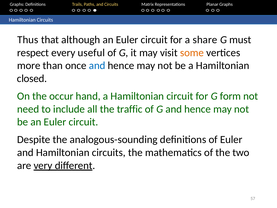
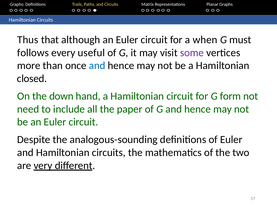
share: share -> when (205, 40)
respect: respect -> follows (33, 53)
some colour: orange -> purple (192, 53)
occur: occur -> down (61, 96)
traffic: traffic -> paper (130, 109)
